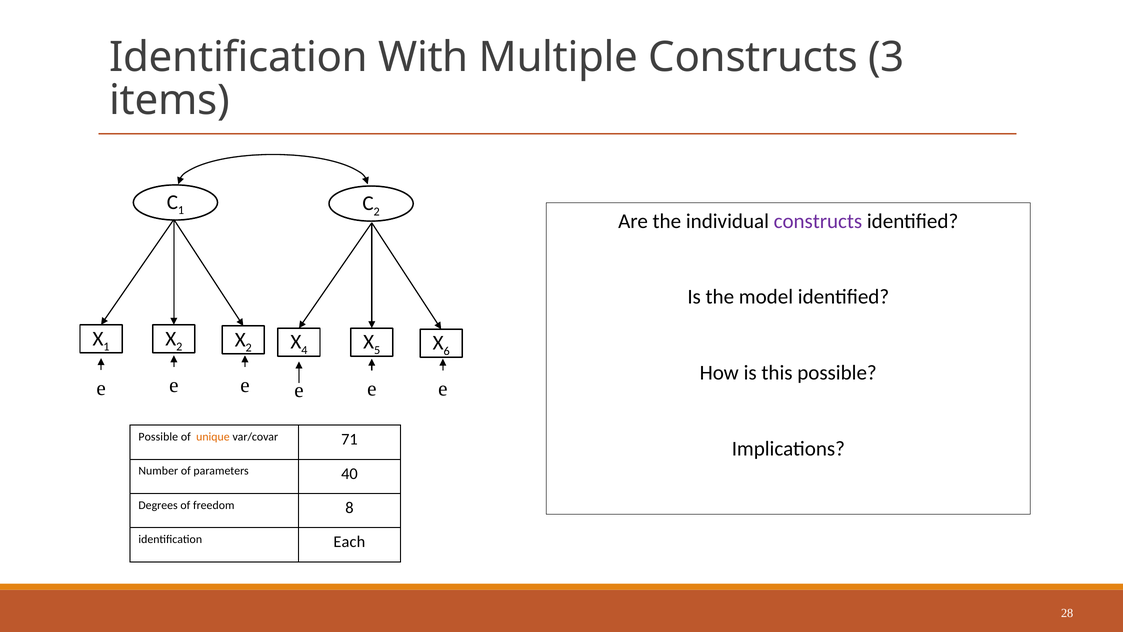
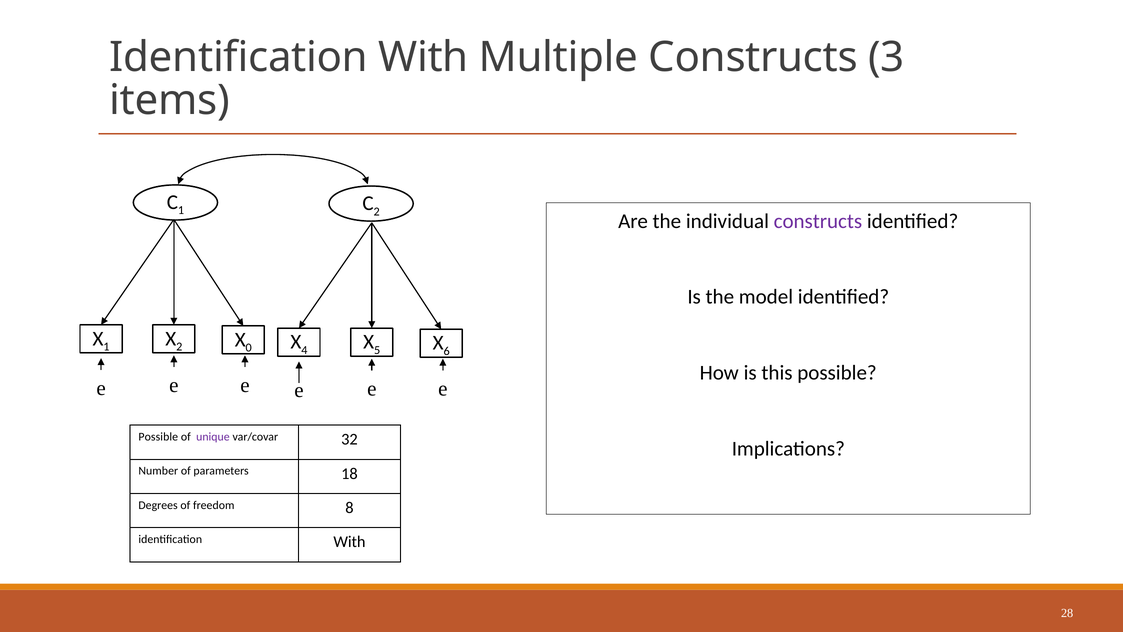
2: 2 -> 0 (249, 348)
unique colour: orange -> purple (213, 437)
71: 71 -> 32 (349, 439)
40: 40 -> 18 (349, 473)
Each: Each -> With (350, 542)
